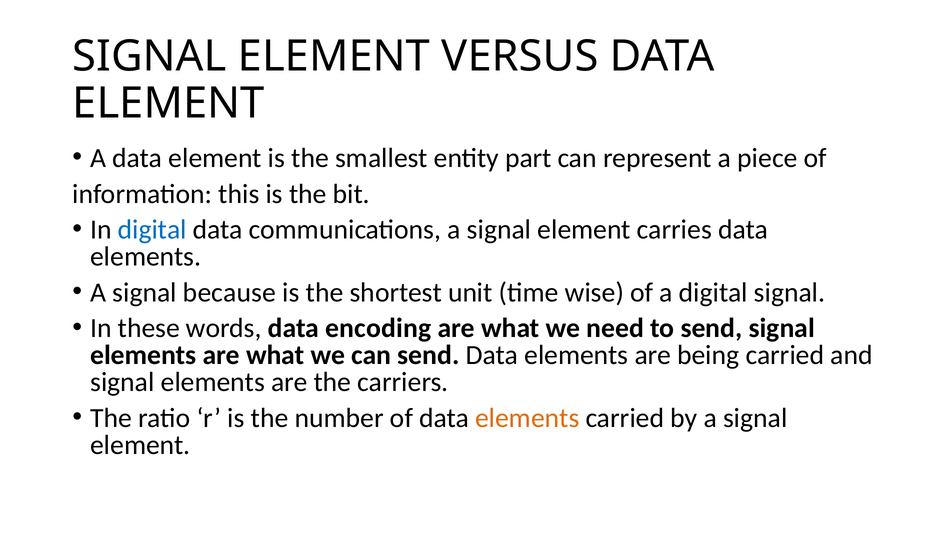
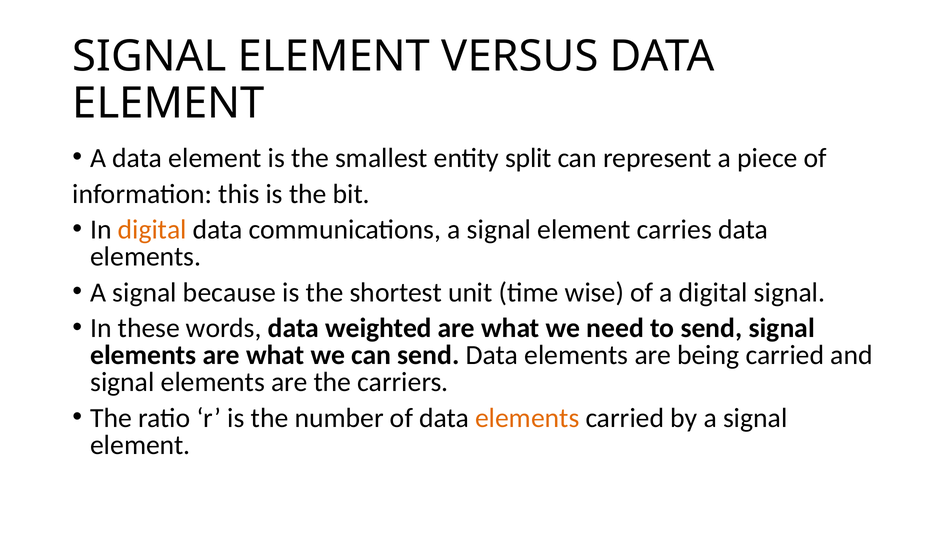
part: part -> split (528, 158)
digital colour: blue -> orange (152, 230)
encoding: encoding -> weighted (379, 329)
